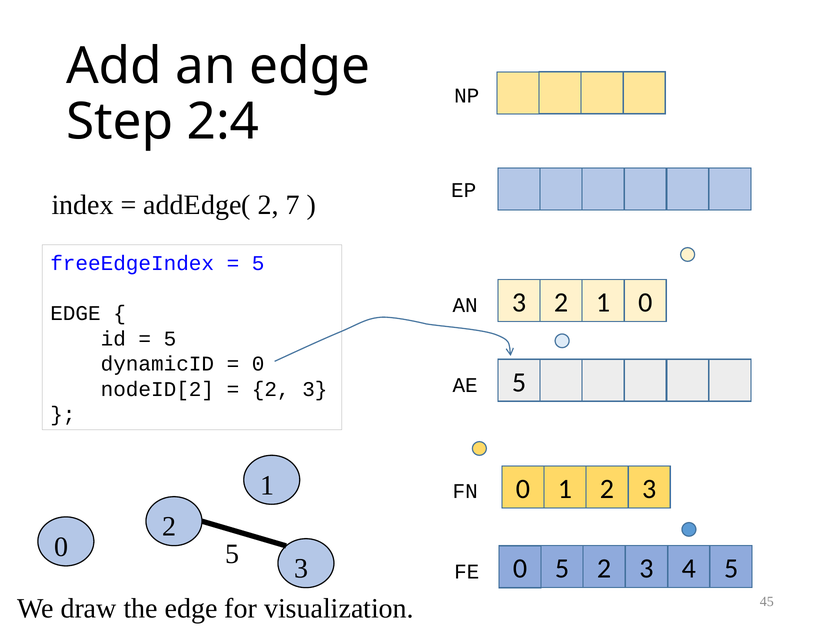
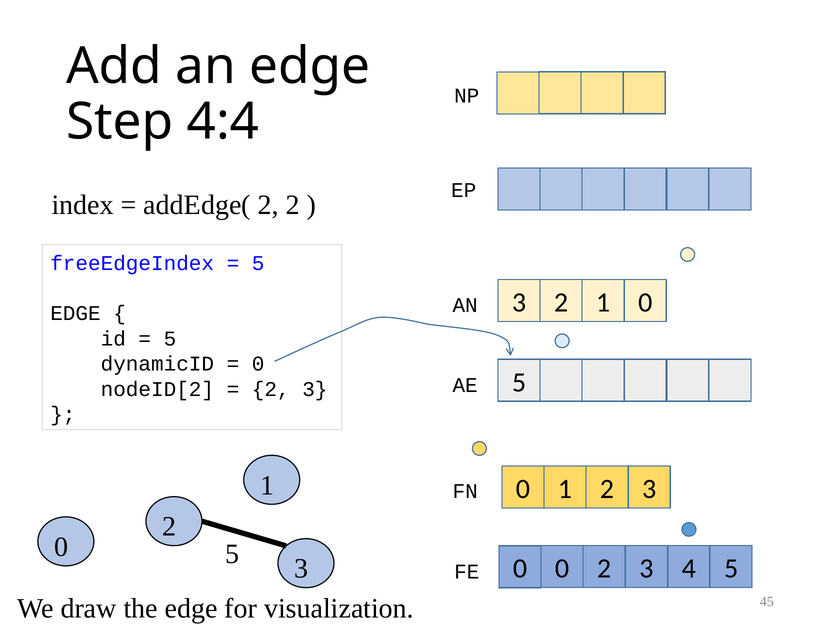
2:4: 2:4 -> 4:4 (223, 122)
2 7: 7 -> 2 (293, 205)
5: 5 -> 0 (562, 569)
